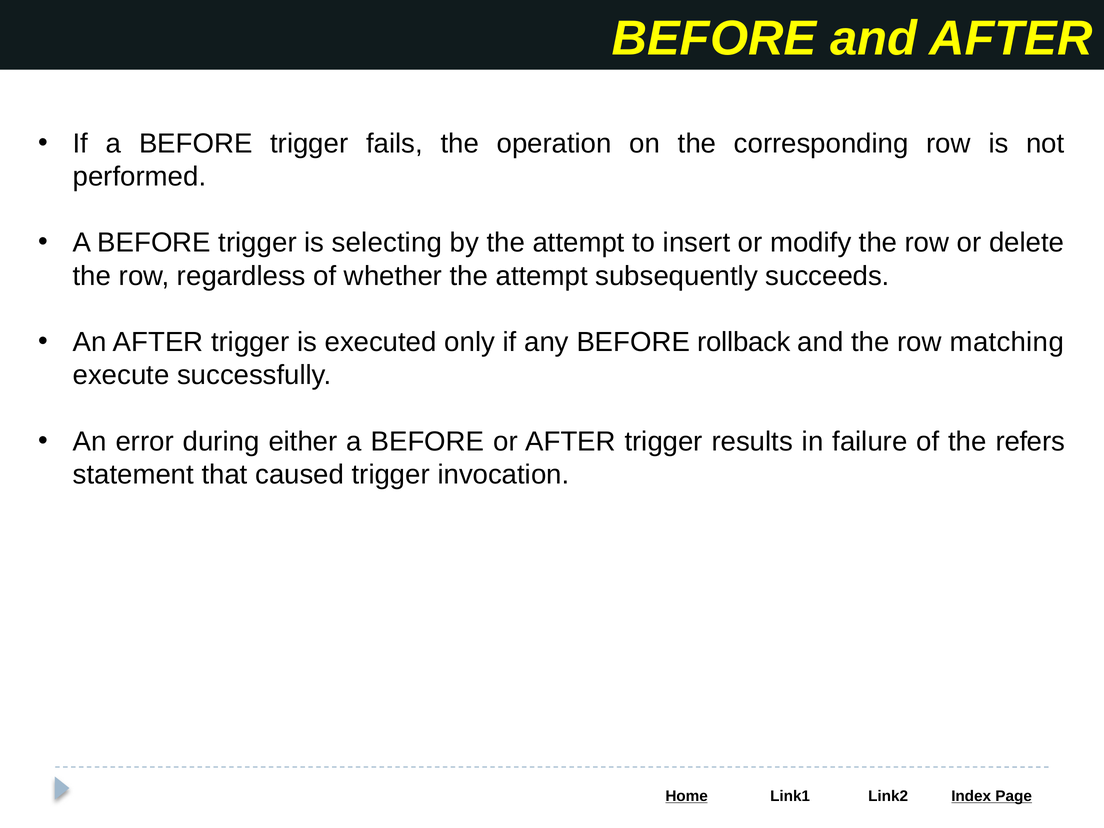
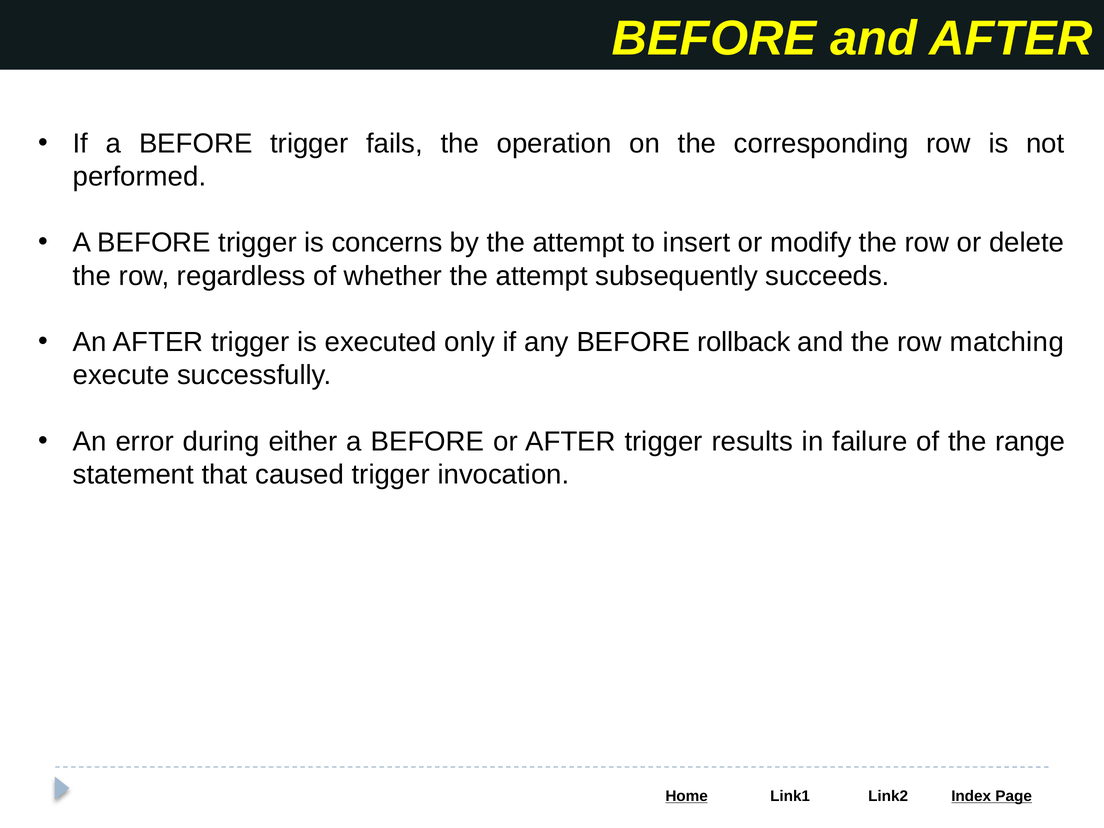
selecting: selecting -> concerns (387, 243)
refers: refers -> range (1030, 442)
